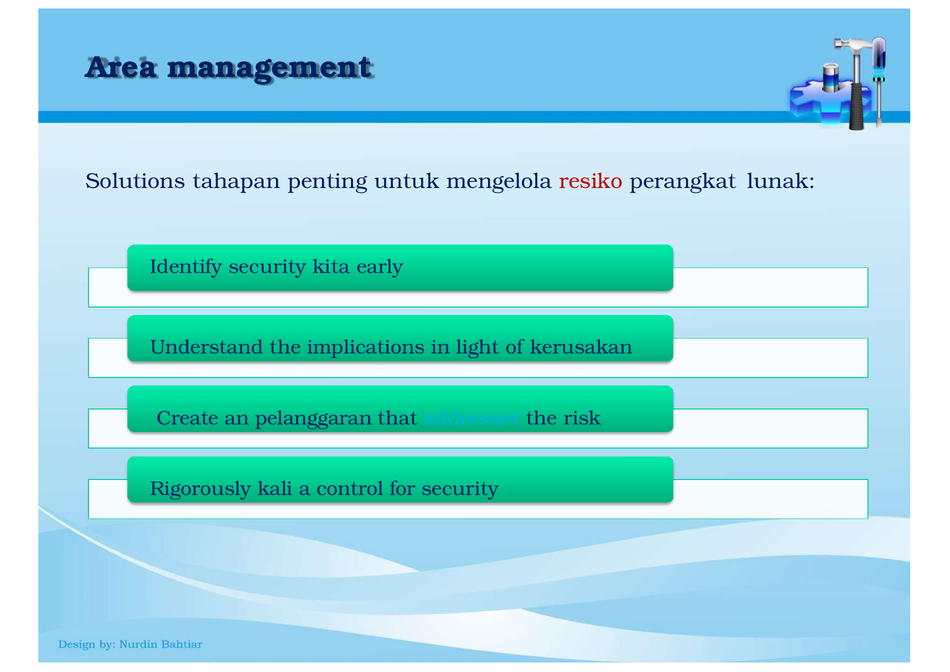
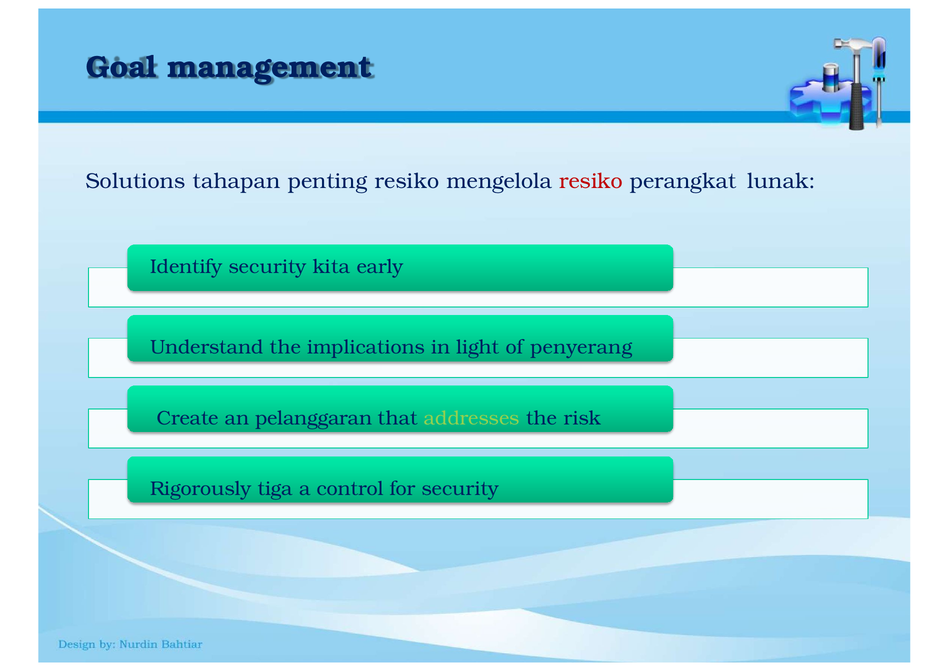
Area: Area -> Goal (121, 67)
penting untuk: untuk -> resiko (407, 181)
kerusakan: kerusakan -> penyerang (581, 347)
addresses colour: light blue -> light green (472, 418)
kali: kali -> tiga (275, 489)
